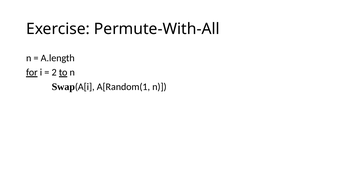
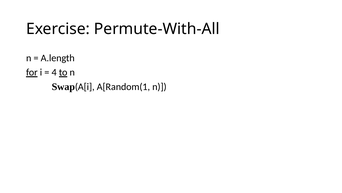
2: 2 -> 4 (54, 72)
